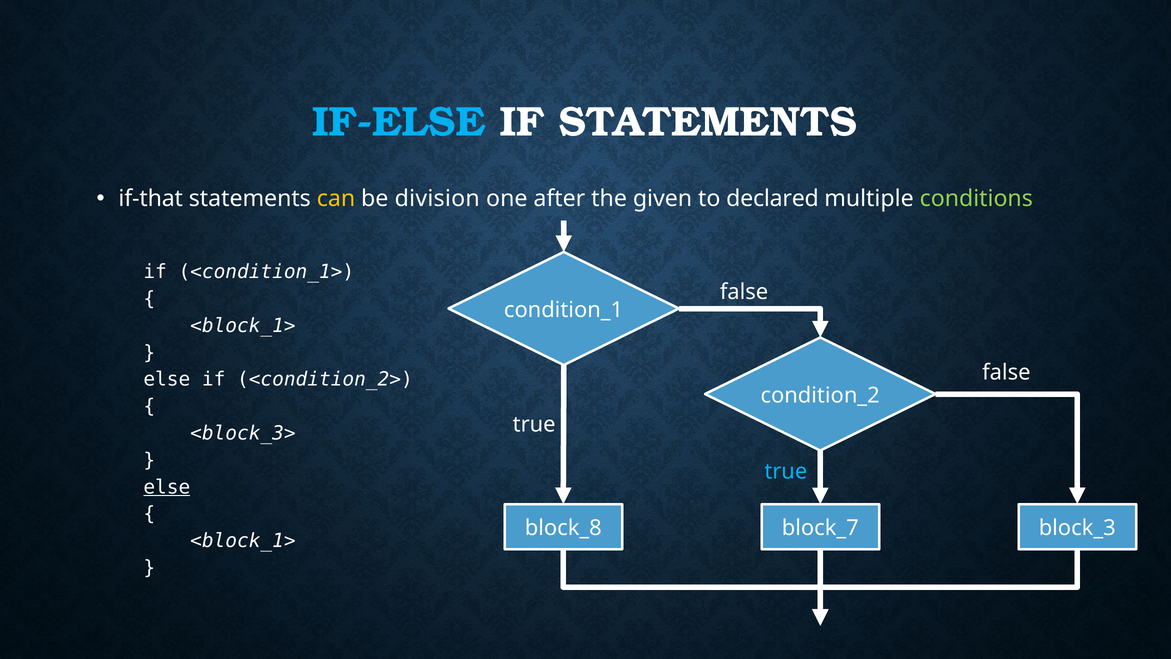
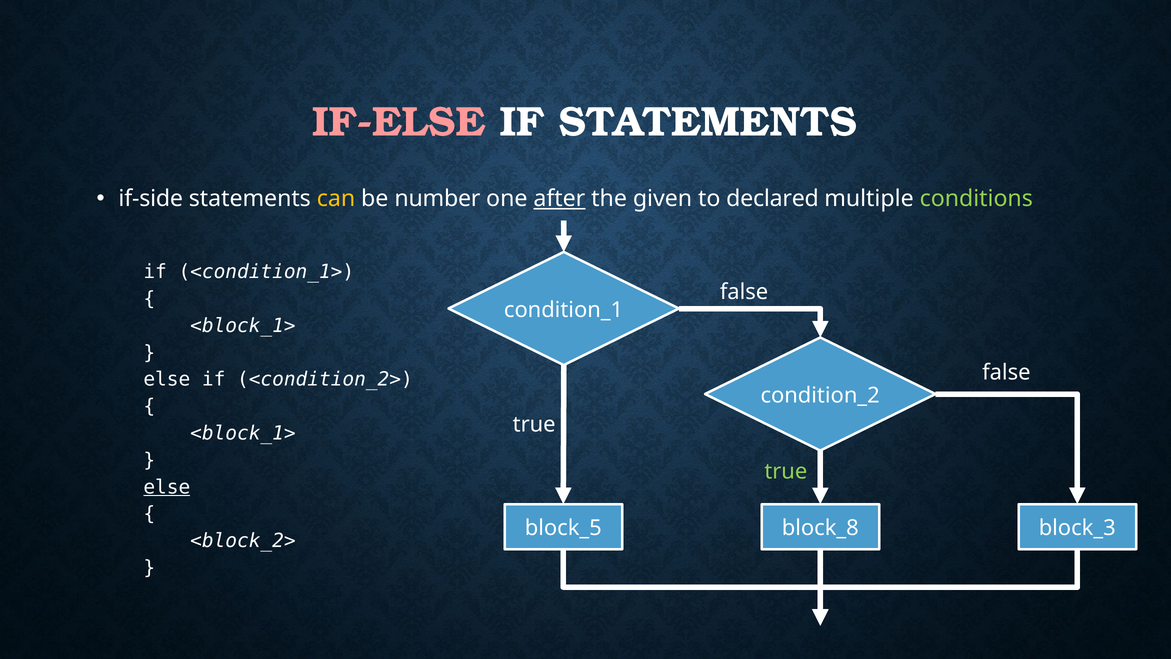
IF-ELSE colour: light blue -> pink (399, 122)
if-that: if-that -> if-side (151, 199)
division: division -> number (437, 199)
after underline: none -> present (559, 199)
<block_3>: <block_3> -> <block_1> (243, 433)
true colour: light blue -> light green (786, 471)
block_8: block_8 -> block_5 (563, 528)
block_7: block_7 -> block_8 (820, 528)
<block_1>: <block_1> -> <block_2> (243, 541)
